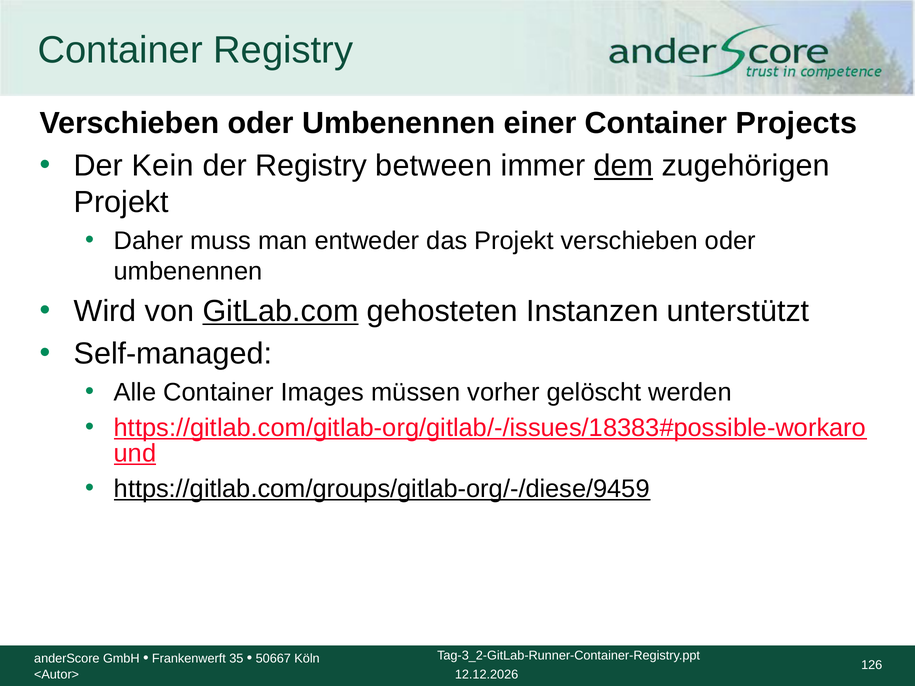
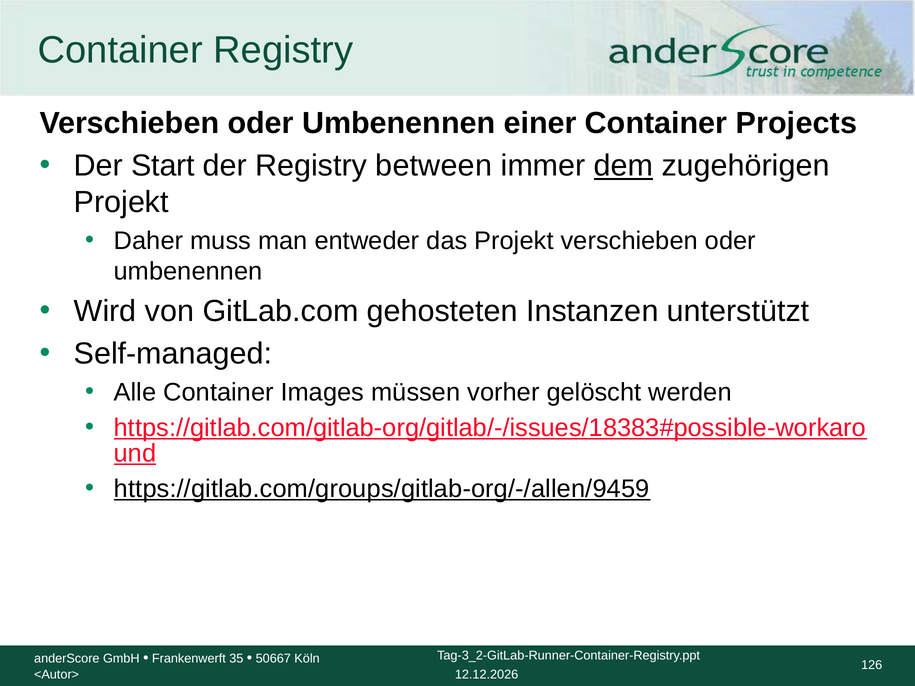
Kein: Kein -> Start (163, 166)
GitLab.com underline: present -> none (281, 311)
https://gitlab.com/groups/gitlab-org/-/diese/9459: https://gitlab.com/groups/gitlab-org/-/diese/9459 -> https://gitlab.com/groups/gitlab-org/-/allen/9459 (382, 489)
